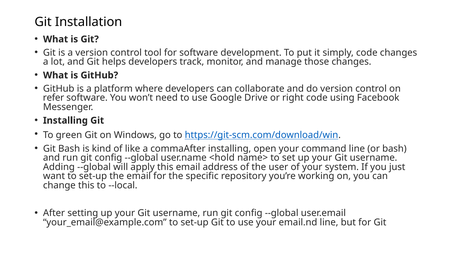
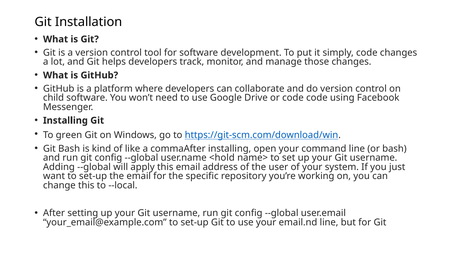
refer: refer -> child (53, 98)
or right: right -> code (293, 98)
